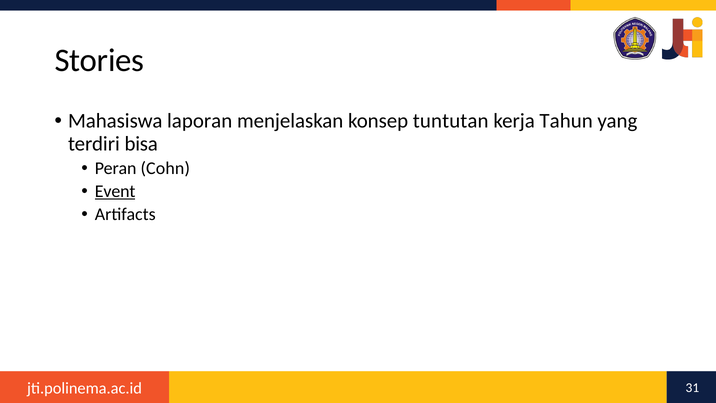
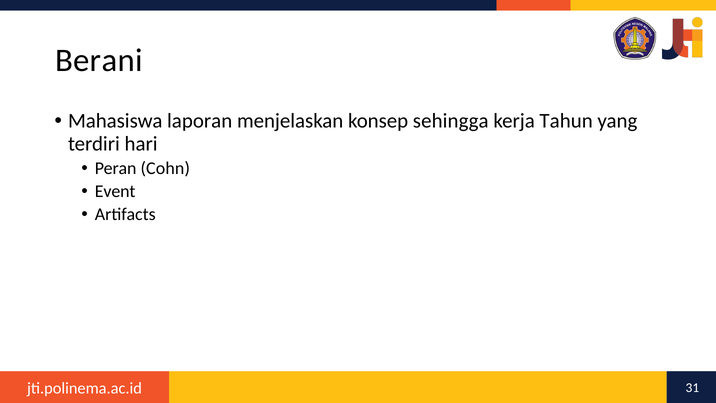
Stories: Stories -> Berani (99, 60)
tuntutan: tuntutan -> sehingga (451, 121)
bisa: bisa -> hari (141, 144)
Event underline: present -> none (115, 191)
